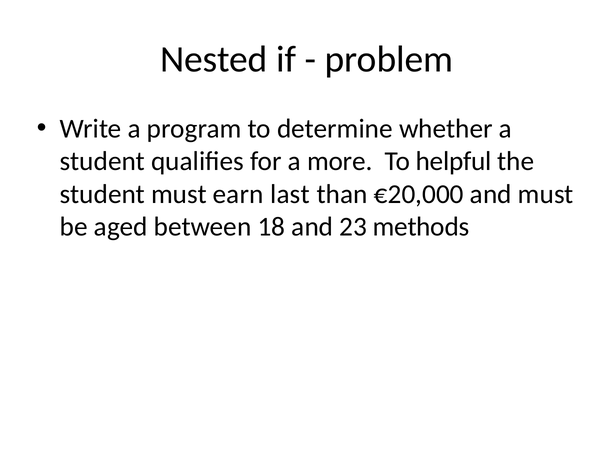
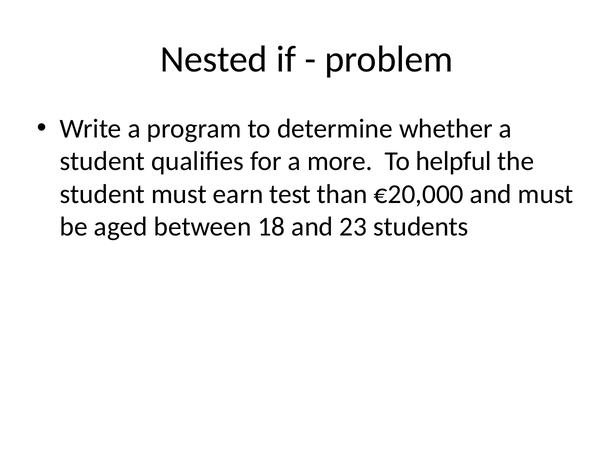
last: last -> test (290, 194)
methods: methods -> students (421, 227)
